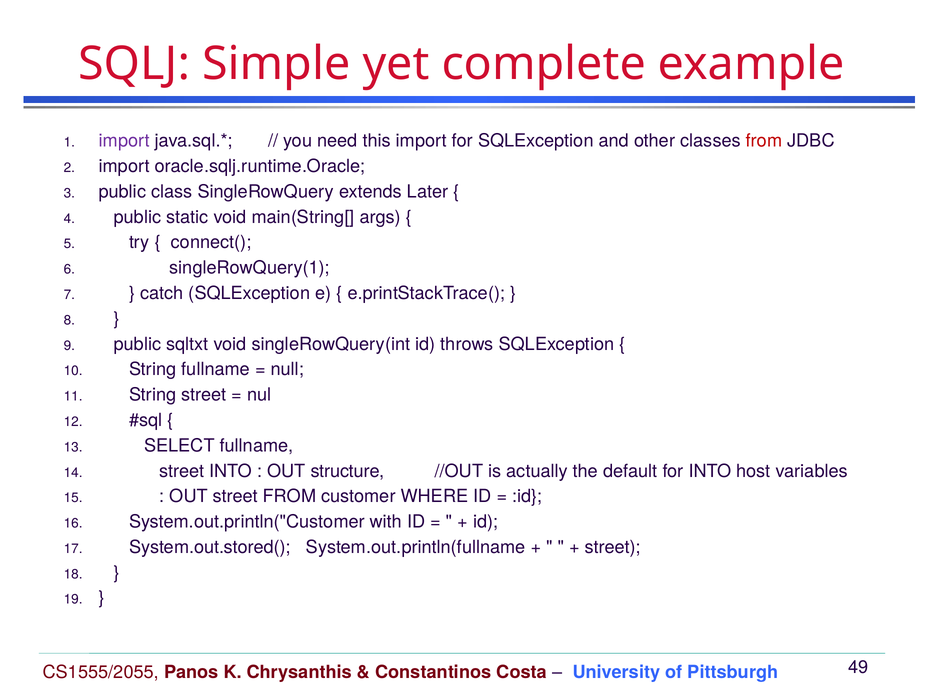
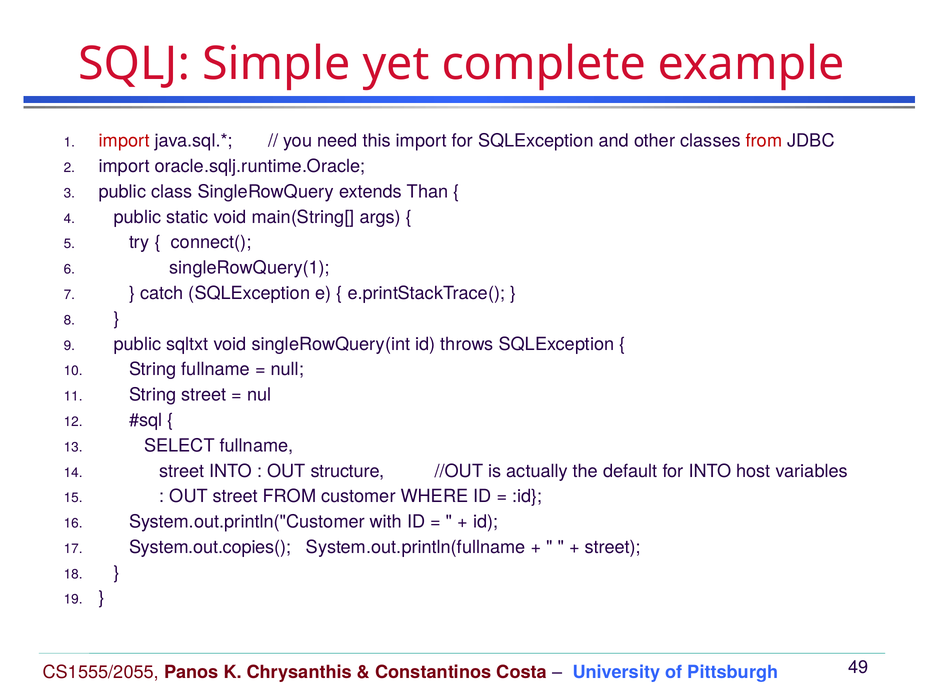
import colour: purple -> red (124, 141)
Later: Later -> Than (428, 192)
System.out.stored(: System.out.stored( -> System.out.copies( (210, 548)
